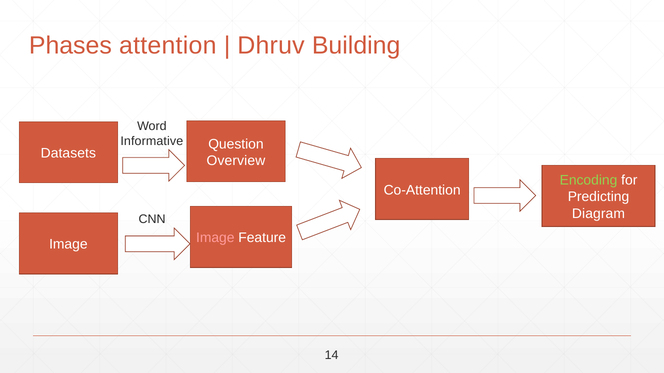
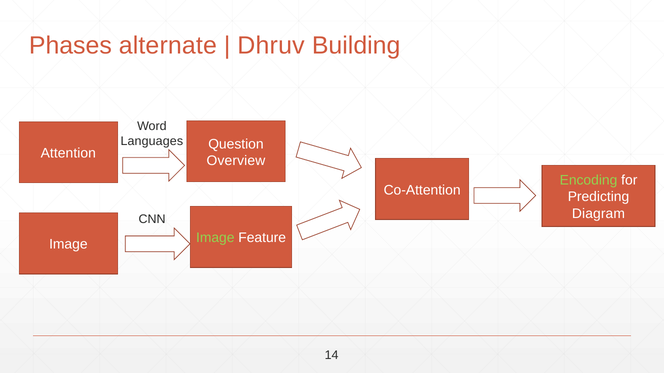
attention: attention -> alternate (168, 46)
Informative: Informative -> Languages (152, 141)
Datasets: Datasets -> Attention (68, 153)
Image colour: pink -> light green (215, 238)
